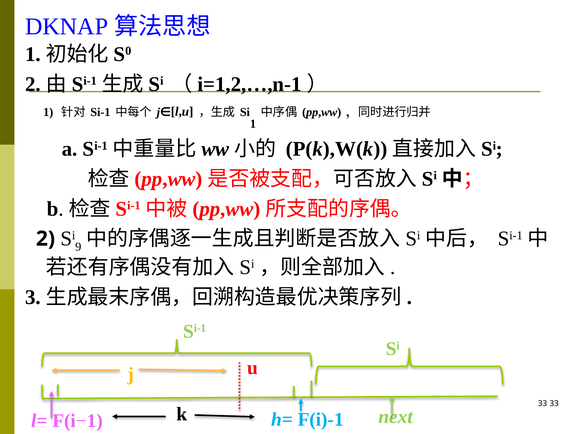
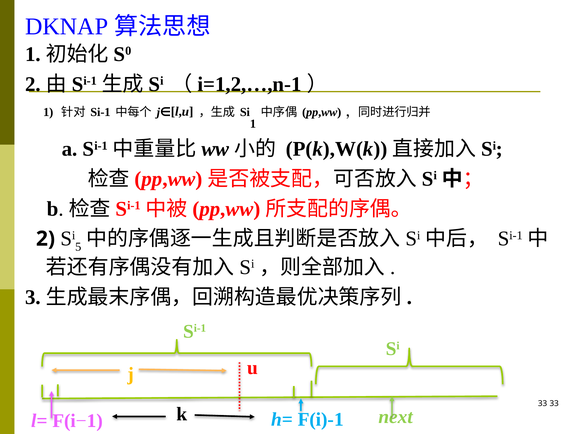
9: 9 -> 5 (78, 247)
